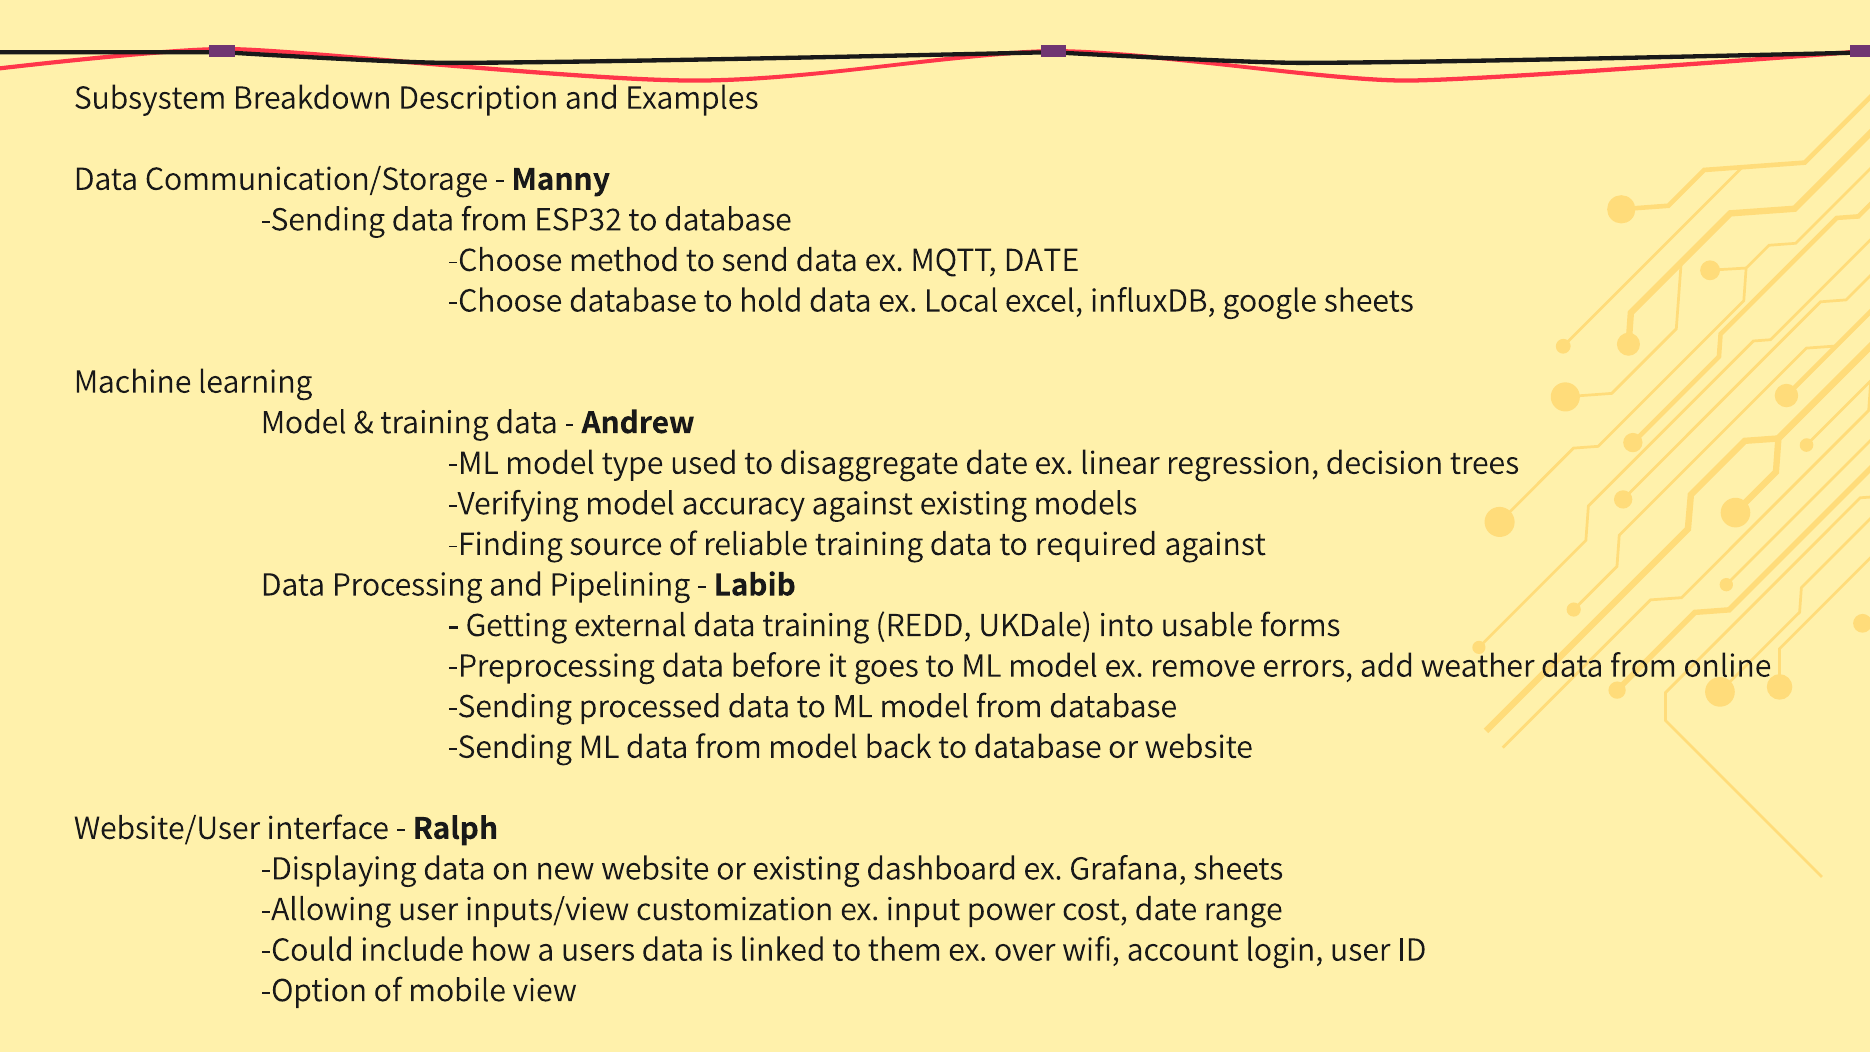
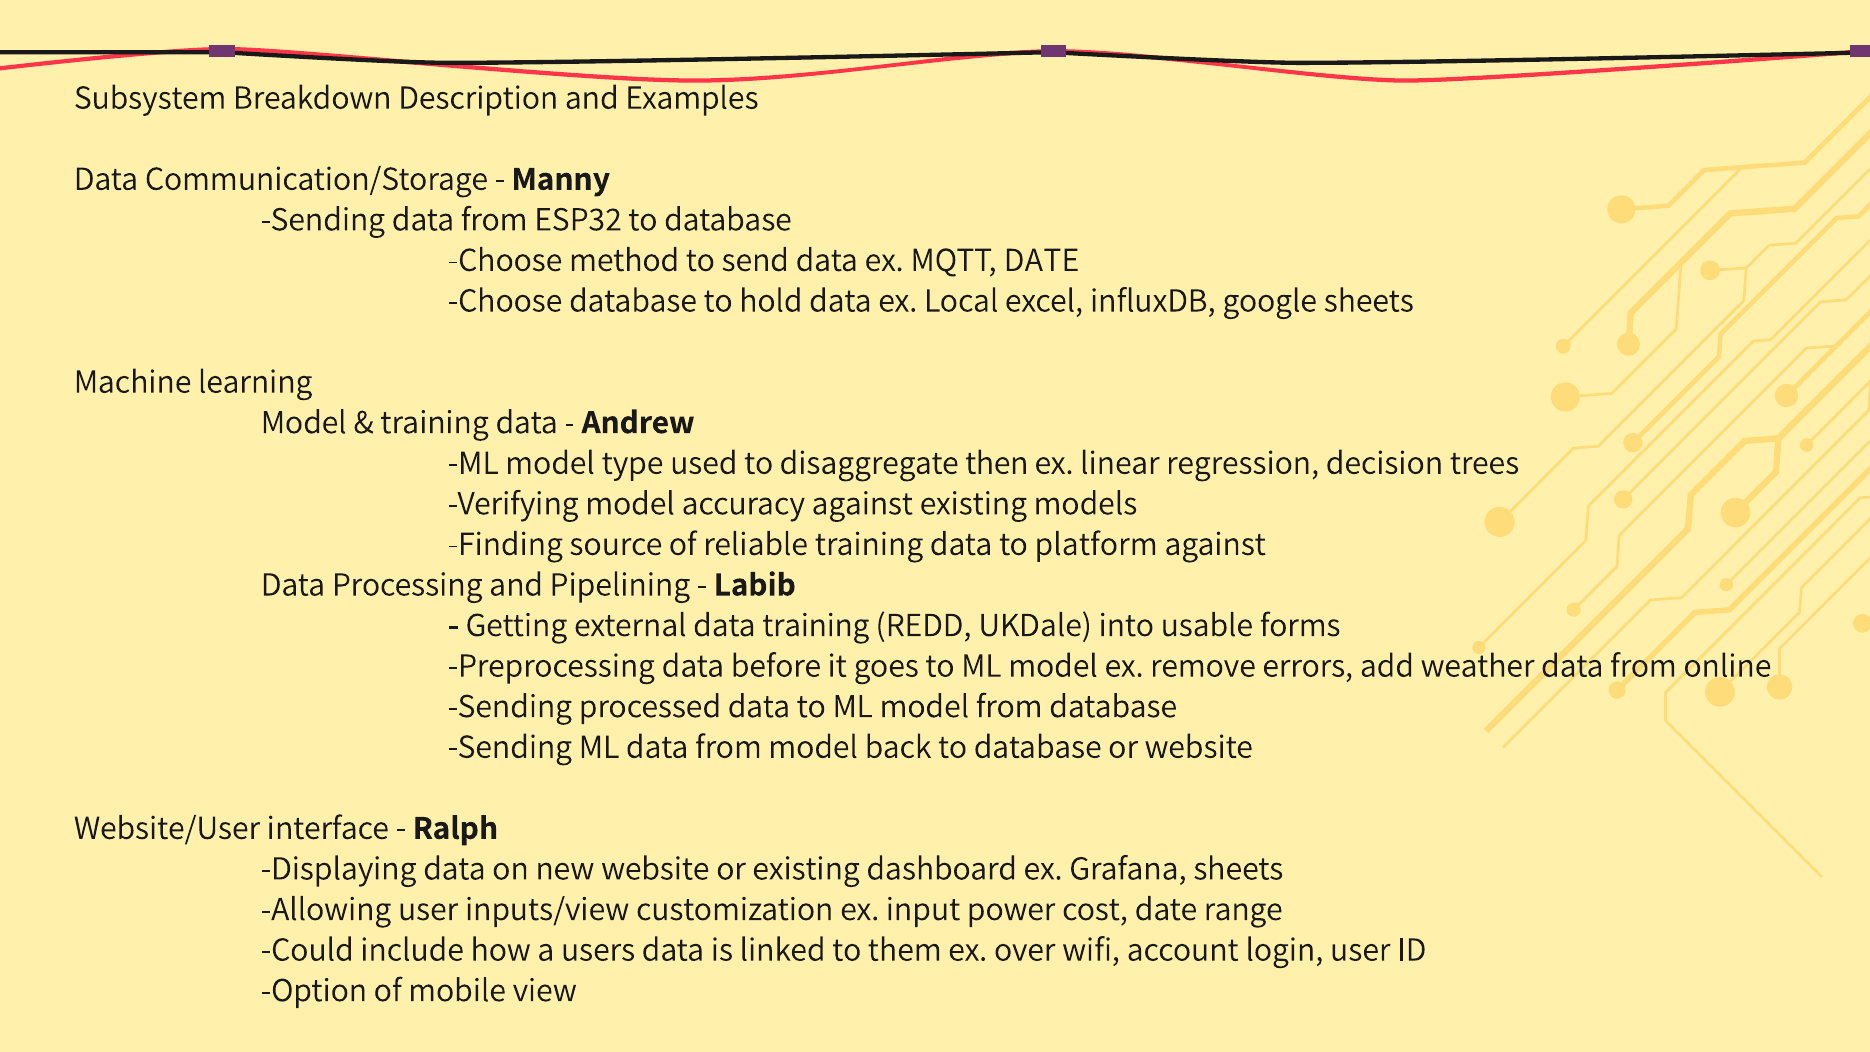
disaggregate date: date -> then (997, 463)
required: required -> platform (1096, 544)
